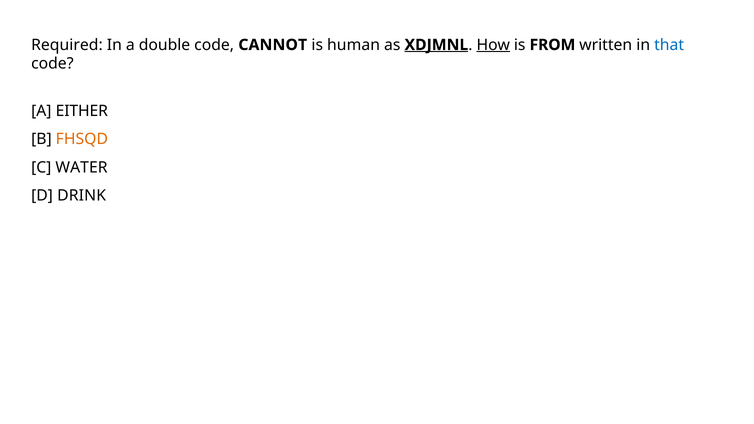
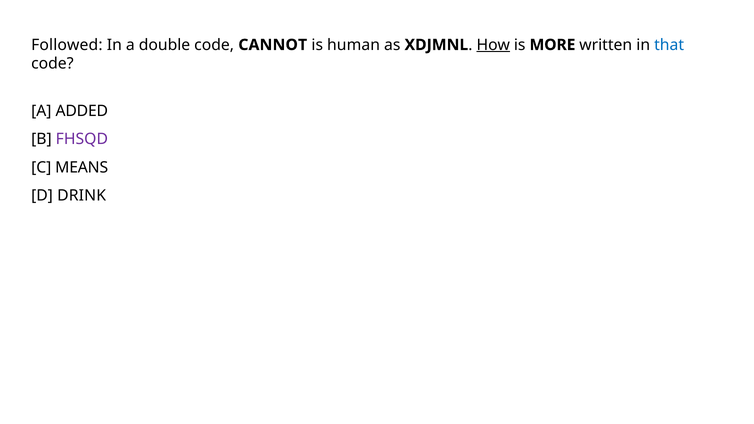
Required: Required -> Followed (67, 45)
XDJMNL underline: present -> none (436, 45)
FROM: FROM -> MORE (552, 45)
EITHER: EITHER -> ADDED (82, 111)
FHSQD colour: orange -> purple (82, 139)
WATER: WATER -> MEANS (82, 167)
